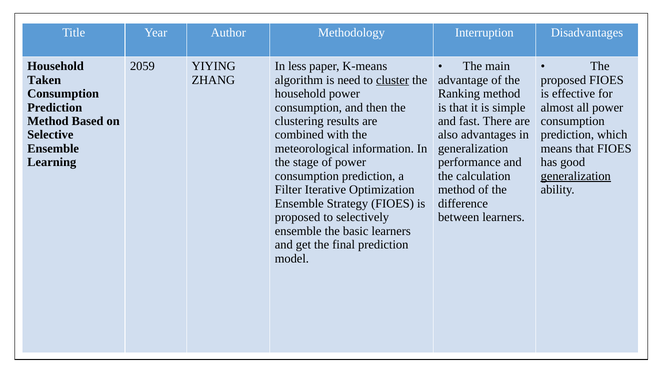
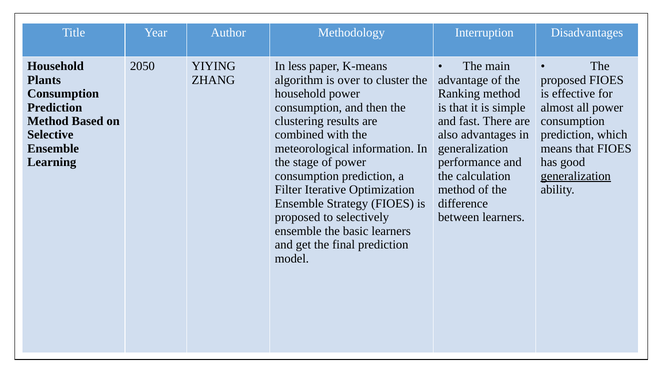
2059: 2059 -> 2050 (142, 66)
Taken: Taken -> Plants (44, 80)
need: need -> over (349, 80)
cluster underline: present -> none (393, 80)
